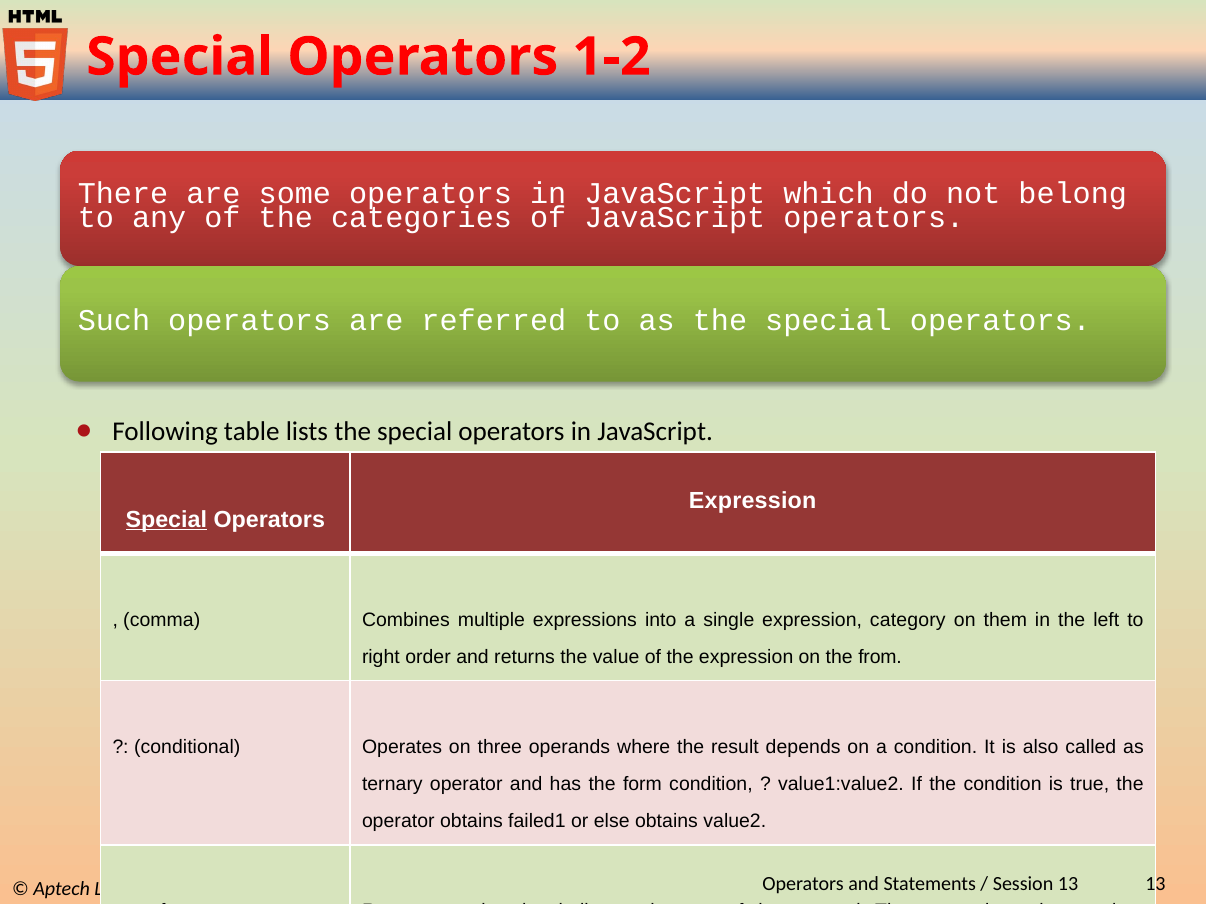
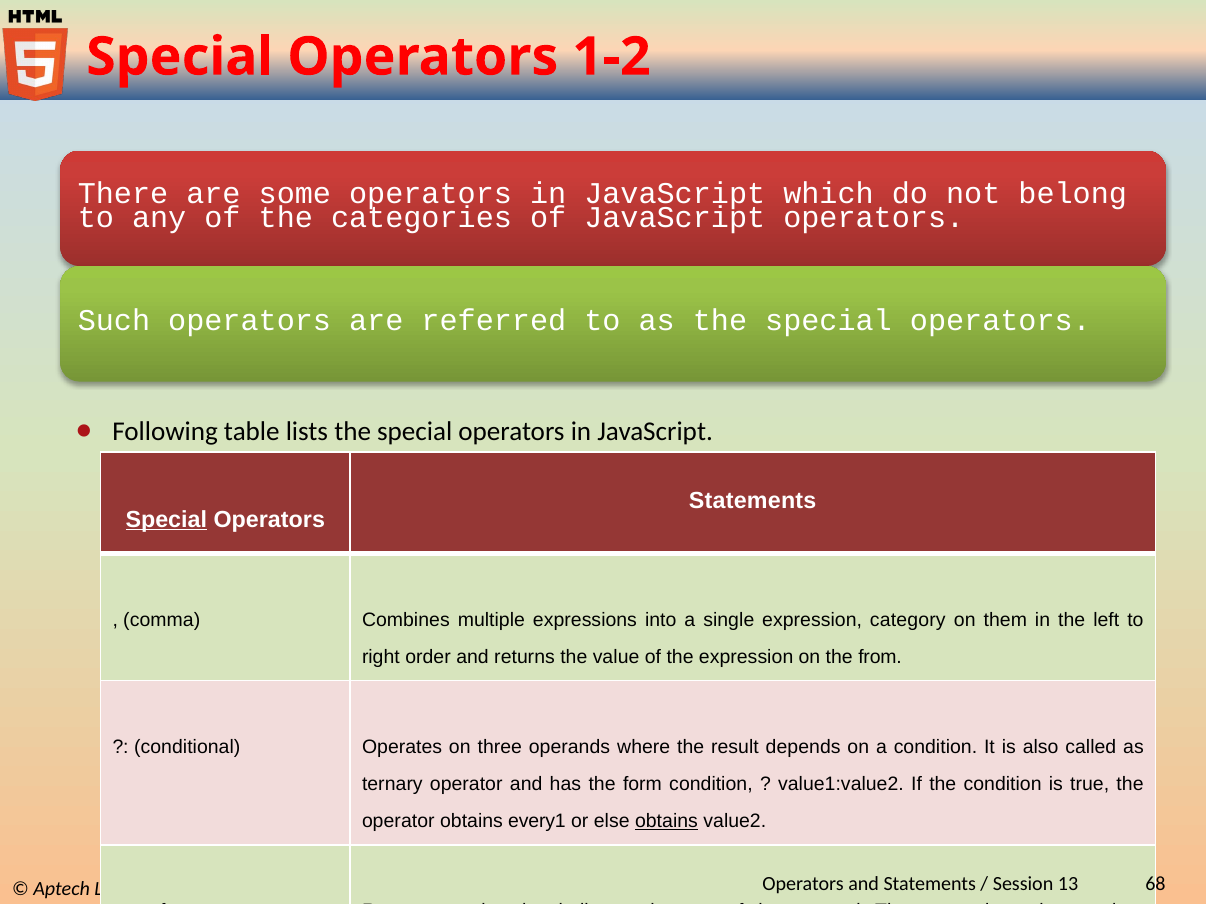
Expression: Expression -> Statements (753, 501)
failed1: failed1 -> every1 (537, 822)
obtains underline: none -> present (666, 822)
13 13: 13 -> 68 (1155, 885)
